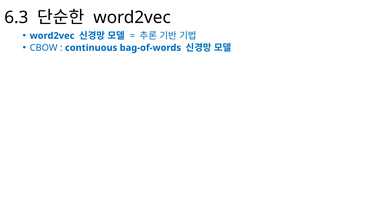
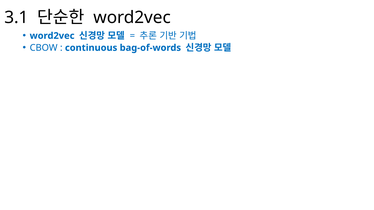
6.3: 6.3 -> 3.1 (16, 18)
